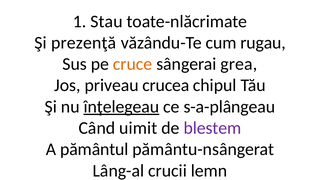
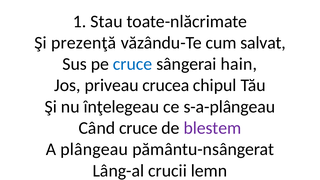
rugau: rugau -> salvat (263, 43)
cruce colour: orange -> blue (133, 64)
grea: grea -> hain (239, 64)
înţelegeau underline: present -> none (121, 107)
Când uimit: uimit -> cruce (138, 128)
pământul: pământul -> plângeau (94, 149)
